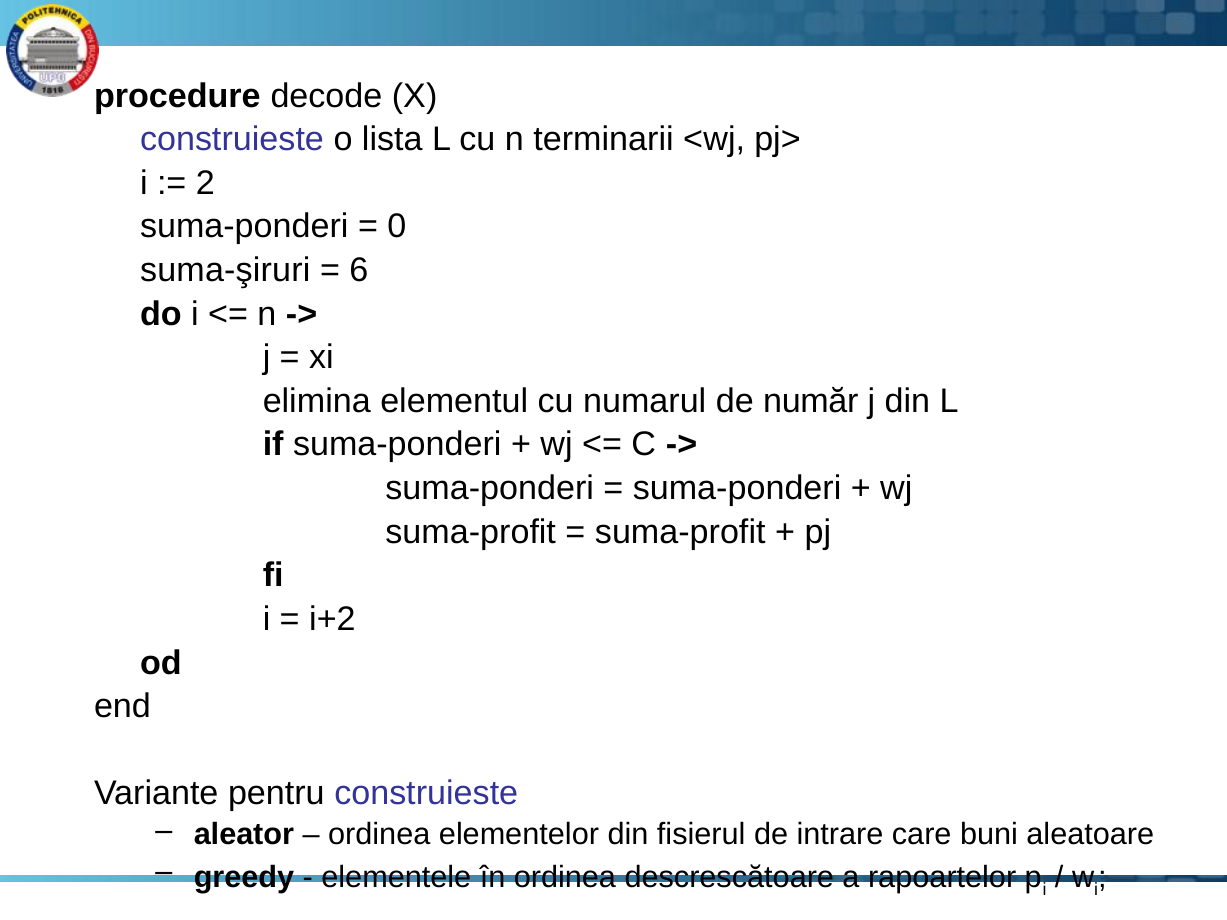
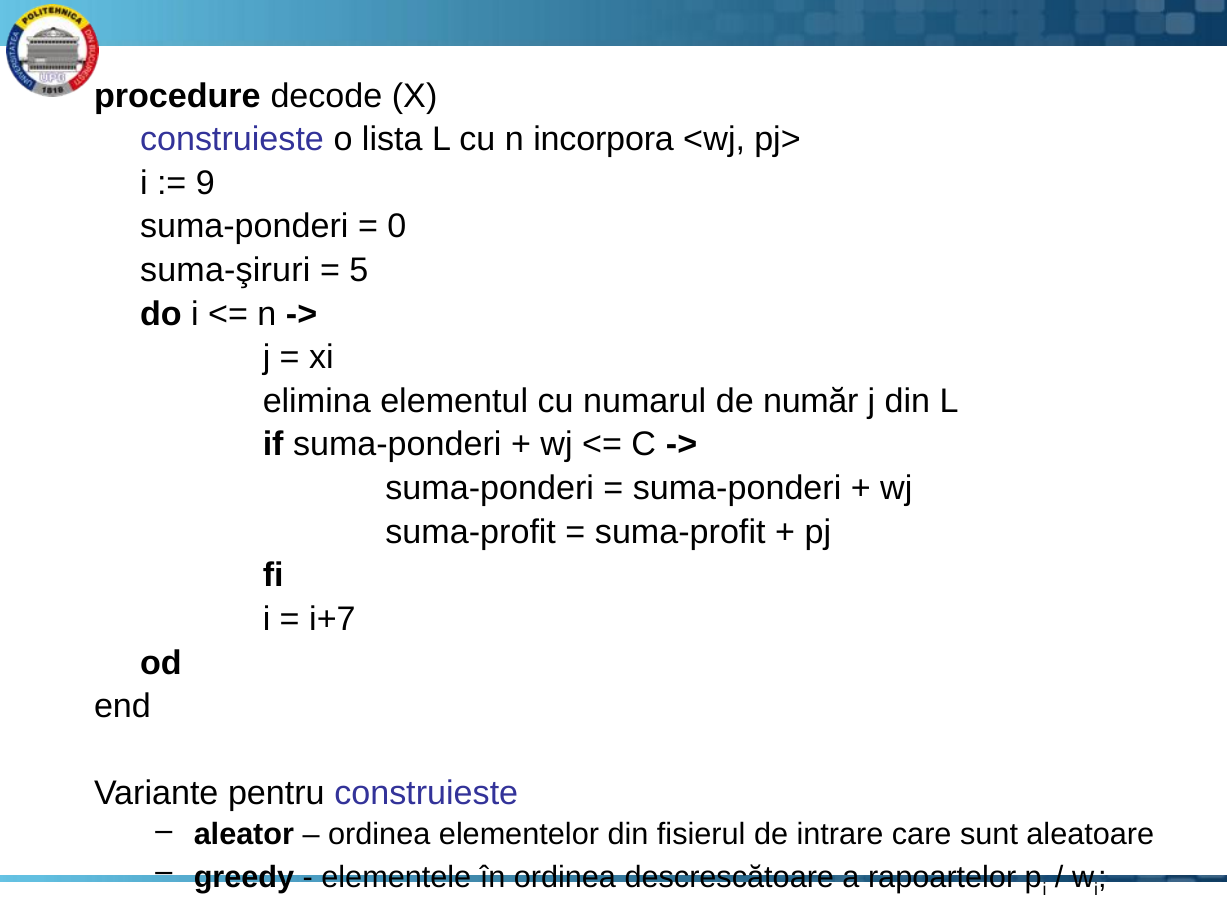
terminarii: terminarii -> incorpora (604, 140)
2: 2 -> 9 (205, 183)
6: 6 -> 5 (359, 270)
i+2: i+2 -> i+7 (332, 619)
buni: buni -> sunt (989, 835)
